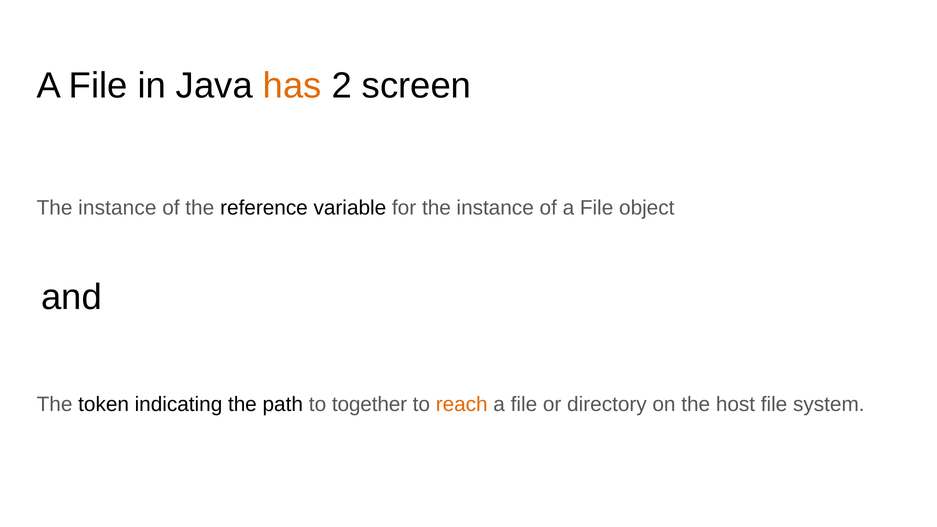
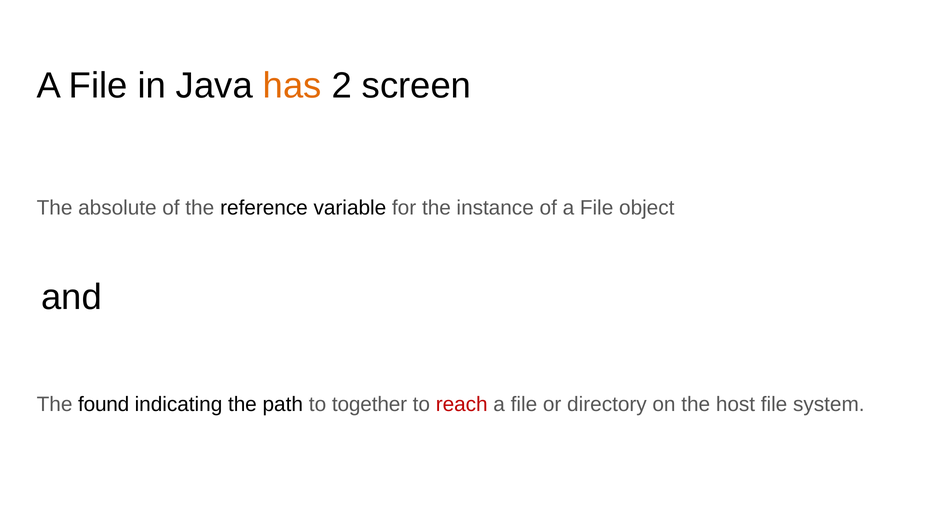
instance: instance -> absolute (117, 208)
token: token -> found (104, 404)
reach colour: orange -> red (462, 404)
